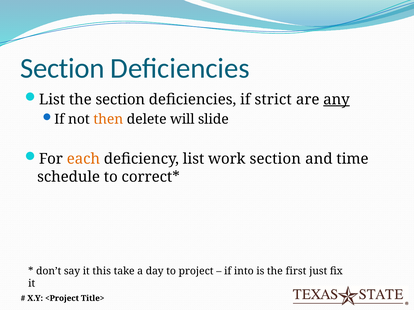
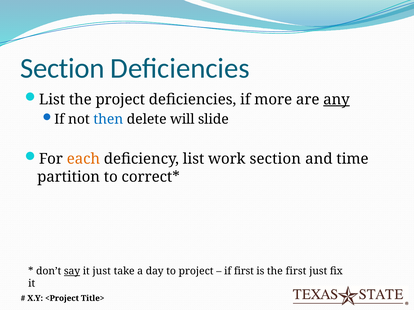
the section: section -> project (120, 100)
strict: strict -> more (273, 100)
then colour: orange -> blue (108, 120)
schedule: schedule -> partition (69, 177)
say underline: none -> present (72, 272)
it this: this -> just (102, 272)
if into: into -> first (244, 272)
